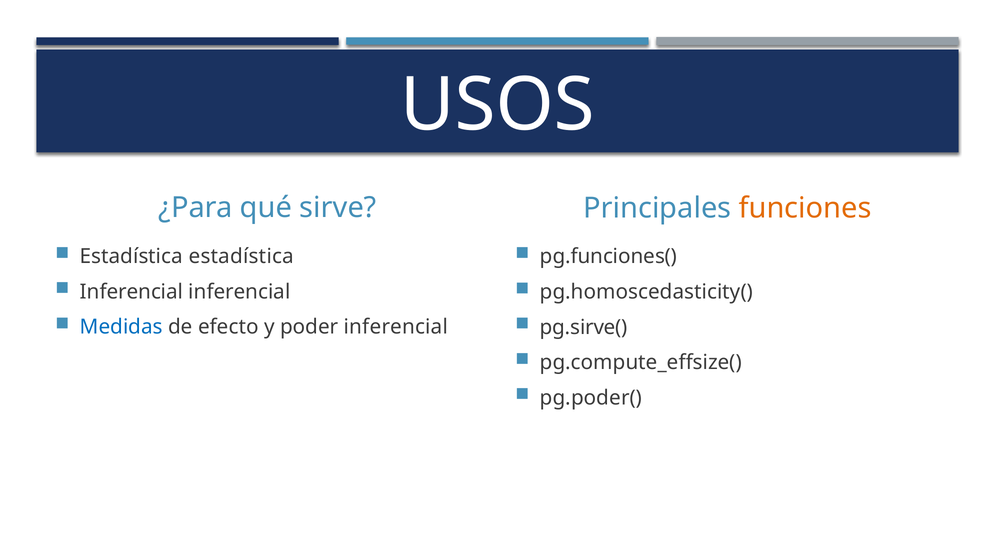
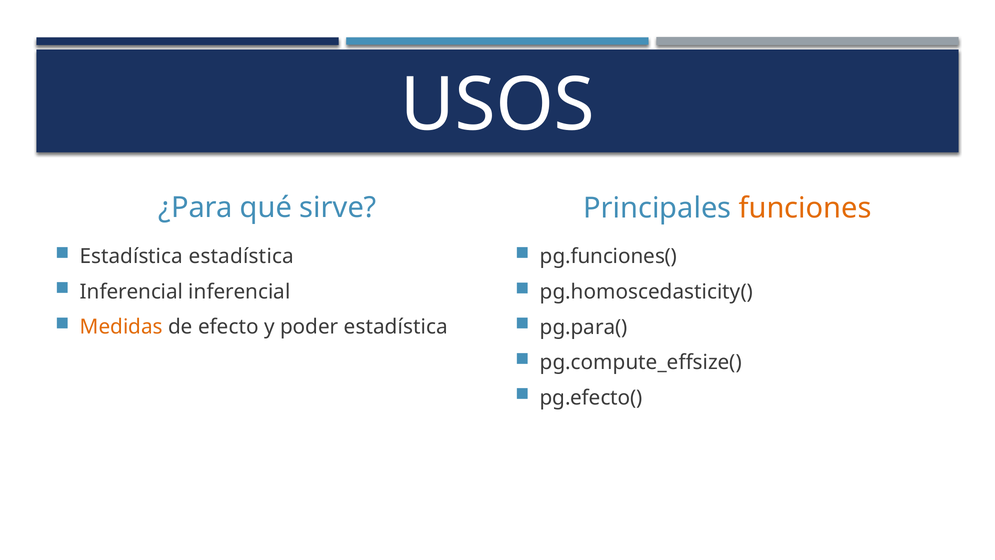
Medidas colour: blue -> orange (121, 327)
poder inferencial: inferencial -> estadística (396, 327)
pg.sirve(: pg.sirve( -> pg.para( (584, 327)
pg.poder(: pg.poder( -> pg.efecto( (591, 398)
